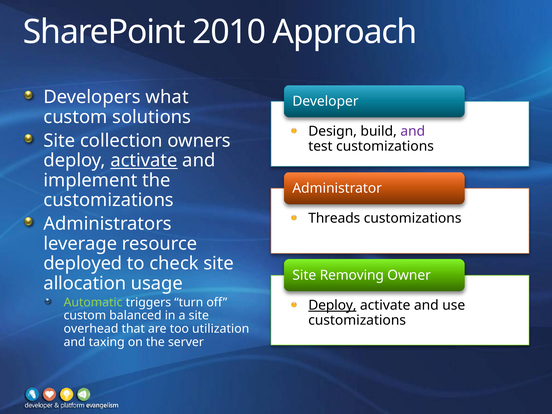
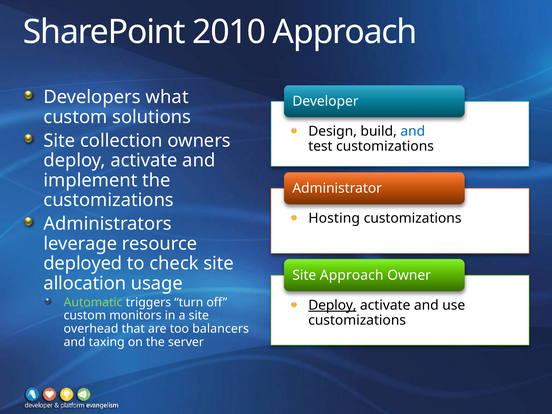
and colour: purple -> blue (413, 131)
activate underline: present -> none (144, 161)
Threads: Threads -> Hosting (334, 218)
Site Removing: Removing -> Approach (352, 275)
balanced: balanced -> monitors (135, 316)
utilization: utilization -> balancers (221, 329)
